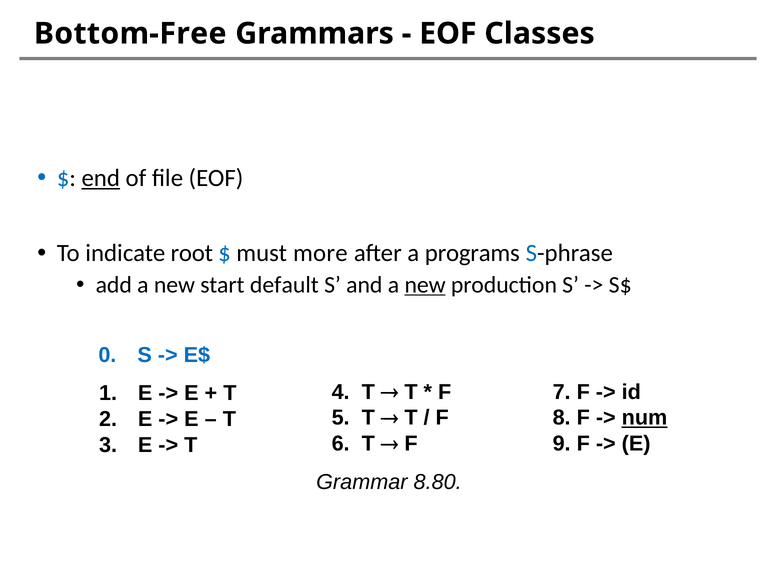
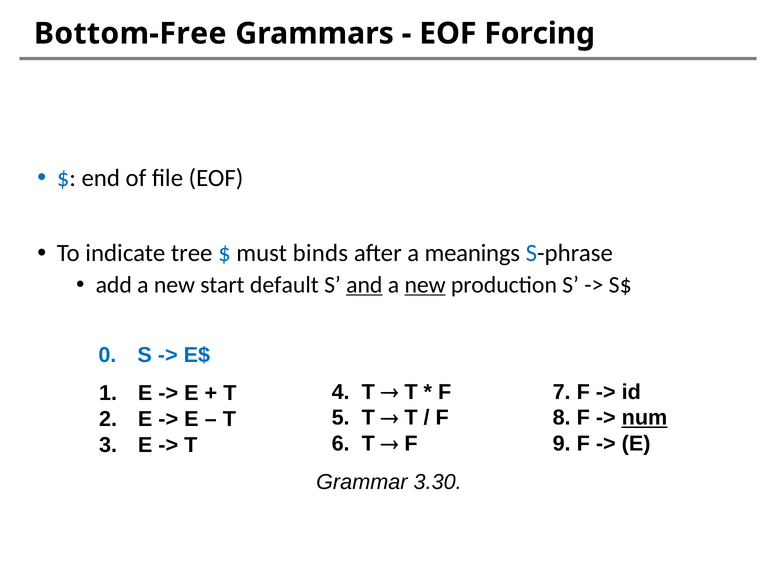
Classes: Classes -> Forcing (540, 34)
end underline: present -> none (101, 178)
root: root -> tree (192, 253)
more: more -> binds (320, 253)
programs: programs -> meanings (472, 253)
and underline: none -> present (364, 285)
8.80: 8.80 -> 3.30 (438, 483)
